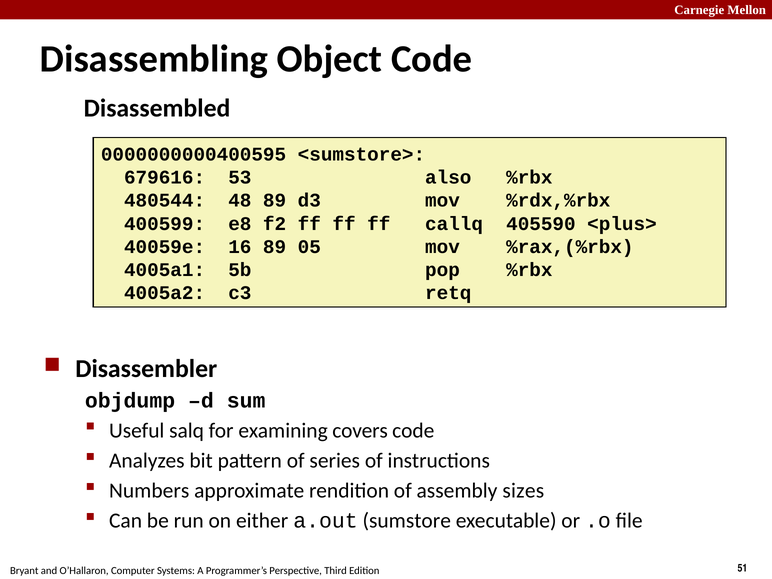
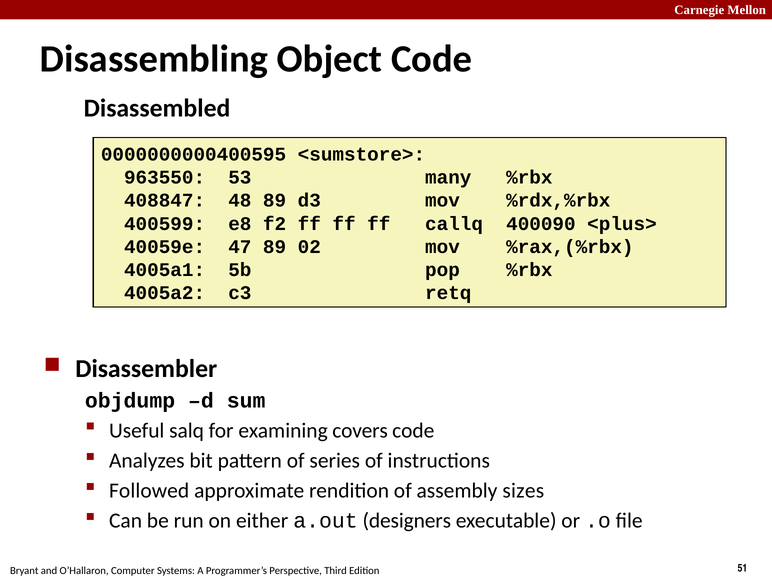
679616: 679616 -> 963550 (165, 177)
also: also -> many (448, 177)
480544: 480544 -> 408847 (165, 200)
405590: 405590 -> 400090 (541, 224)
16: 16 -> 47 (240, 247)
05: 05 -> 02 (309, 247)
Numbers: Numbers -> Followed (149, 491)
sumstore: sumstore -> designers (407, 521)
